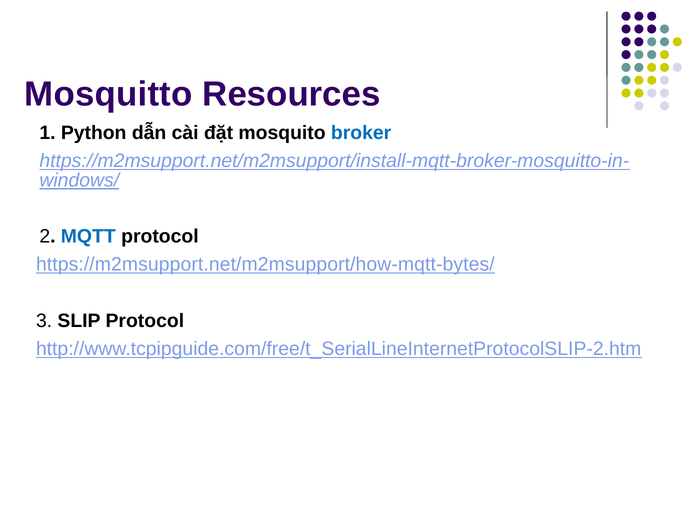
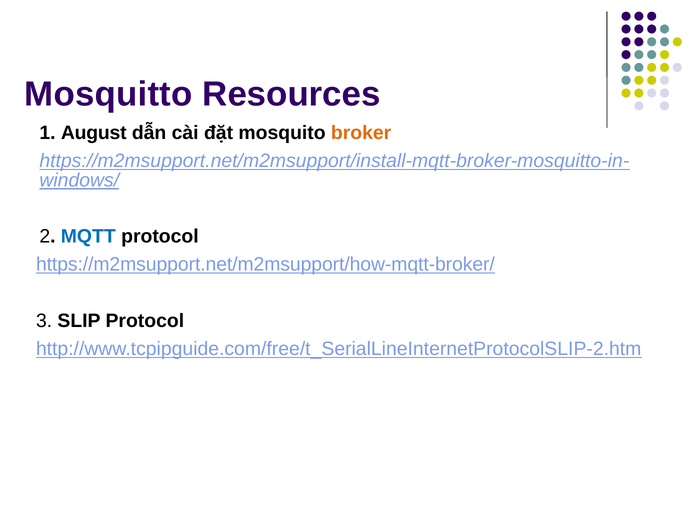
Python: Python -> August (94, 133)
broker colour: blue -> orange (361, 133)
https://m2msupport.net/m2msupport/how-mqtt-bytes/: https://m2msupport.net/m2msupport/how-mqtt-bytes/ -> https://m2msupport.net/m2msupport/how-mqtt-broker/ (265, 264)
